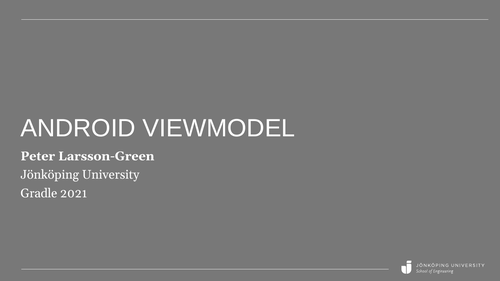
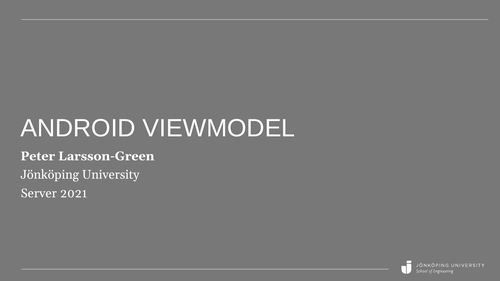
Gradle: Gradle -> Server (39, 194)
